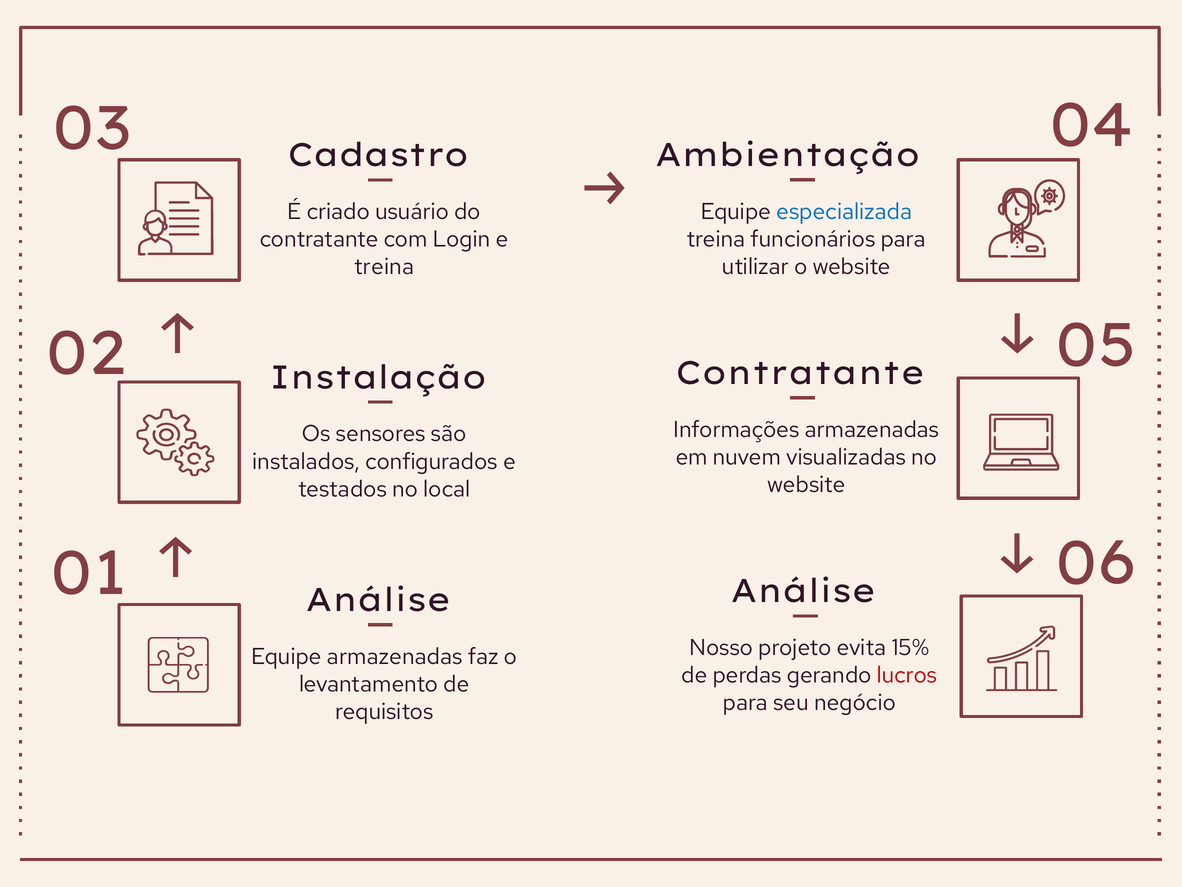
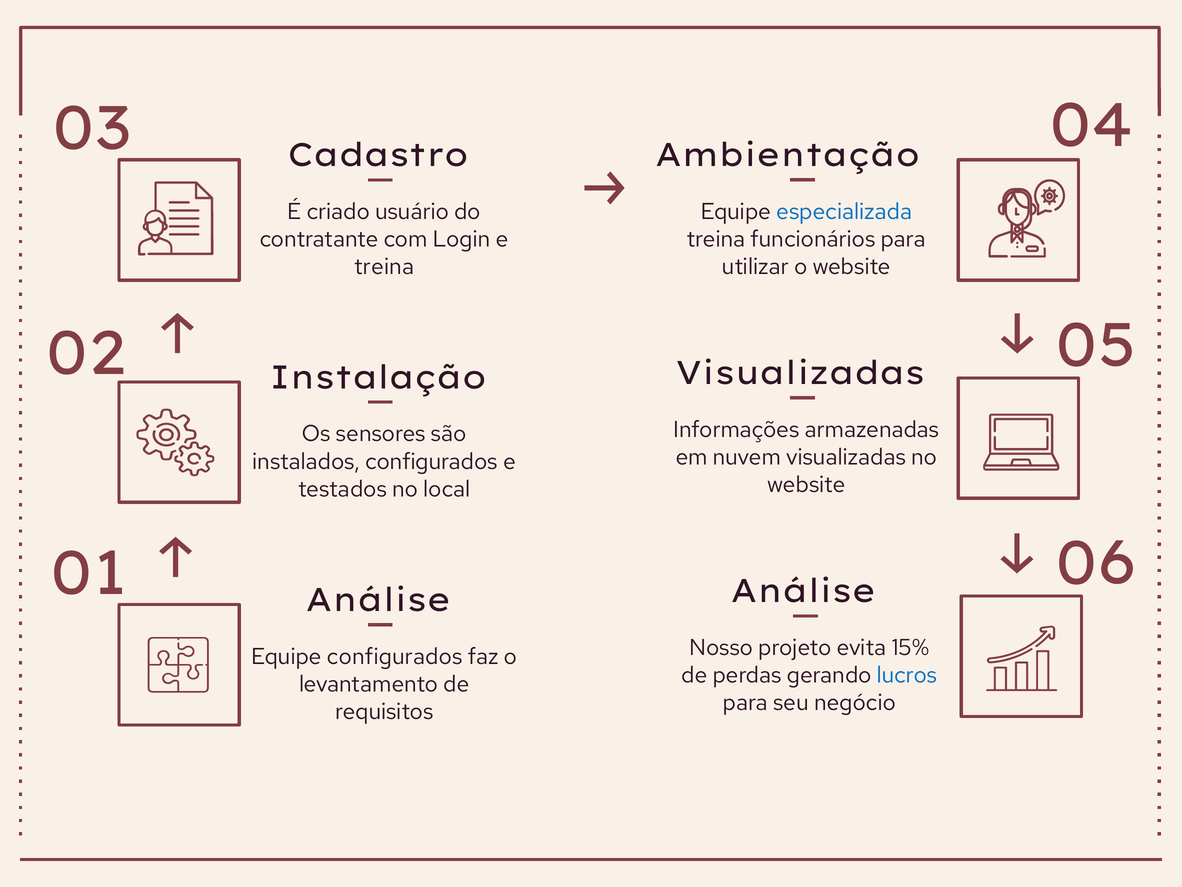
Contratante: Contratante -> Visualizadas (800, 373)
Equipe armazenadas: armazenadas -> configurados (395, 656)
lucros colour: red -> blue (907, 675)
